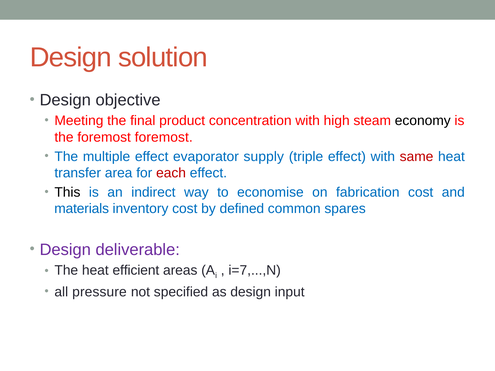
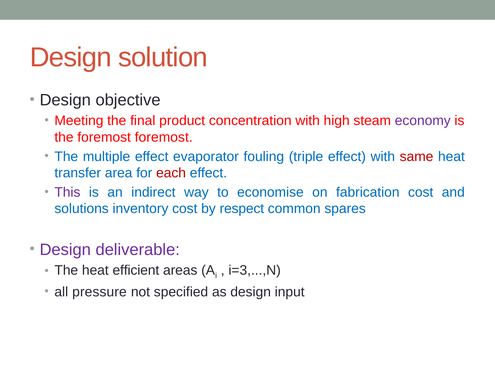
economy colour: black -> purple (423, 121)
supply: supply -> fouling (264, 157)
This colour: black -> purple (67, 192)
materials: materials -> solutions (82, 209)
defined: defined -> respect (242, 209)
i=7,...,N: i=7,...,N -> i=3,...,N (255, 270)
